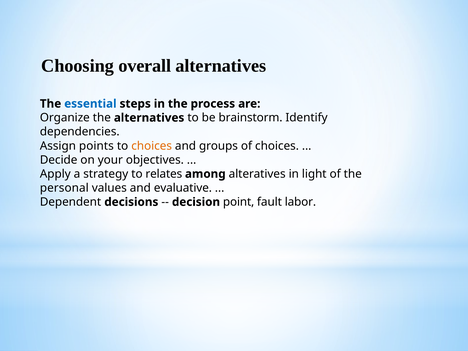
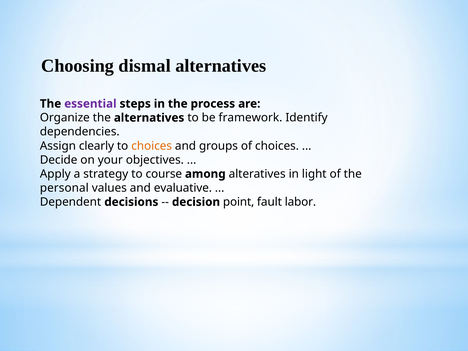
overall: overall -> dismal (145, 66)
essential colour: blue -> purple (90, 104)
brainstorm: brainstorm -> framework (250, 118)
points: points -> clearly (96, 146)
relates: relates -> course (164, 174)
